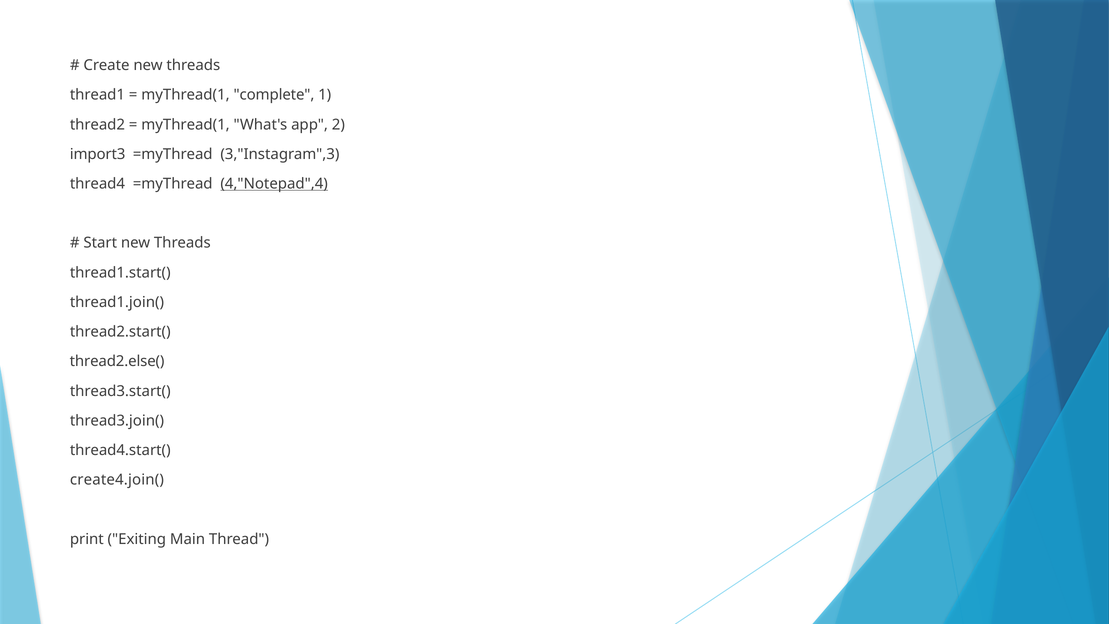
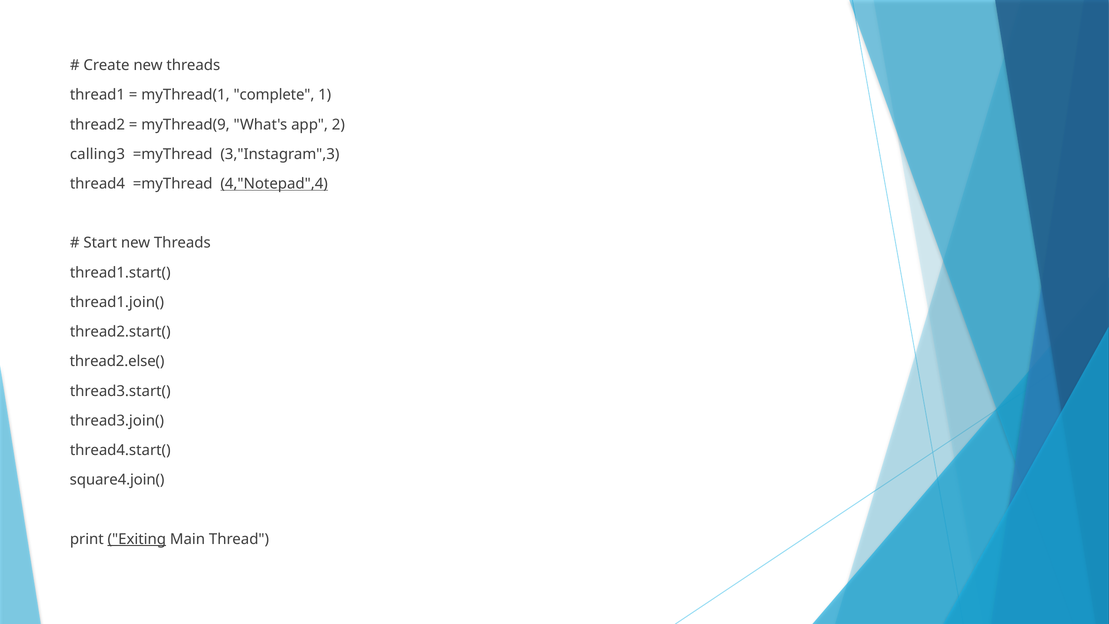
myThread(1: myThread(1 -> myThread(9 (186, 125)
import3: import3 -> calling3 (97, 154)
create4.join(: create4.join( -> square4.join( (117, 480)
Exiting underline: none -> present (137, 539)
